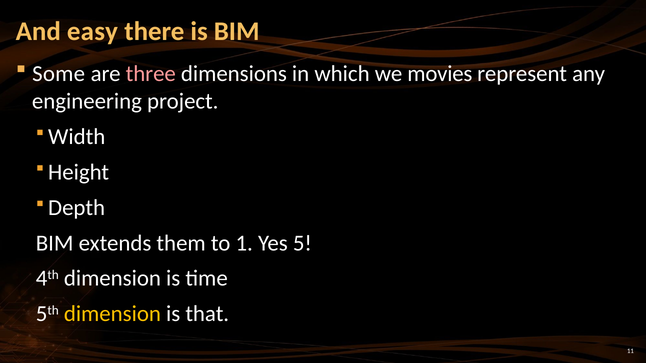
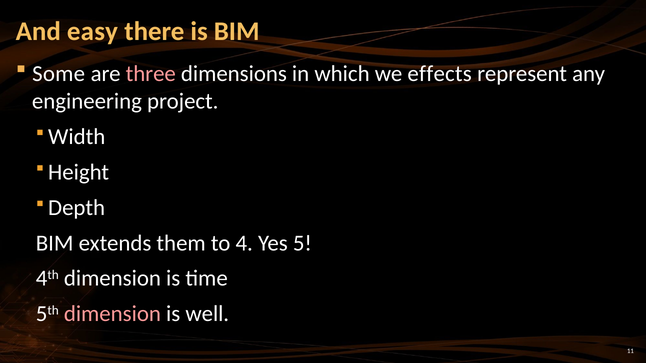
movies: movies -> effects (440, 74)
1: 1 -> 4 (244, 243)
dimension colour: yellow -> pink (112, 314)
that: that -> well (207, 314)
